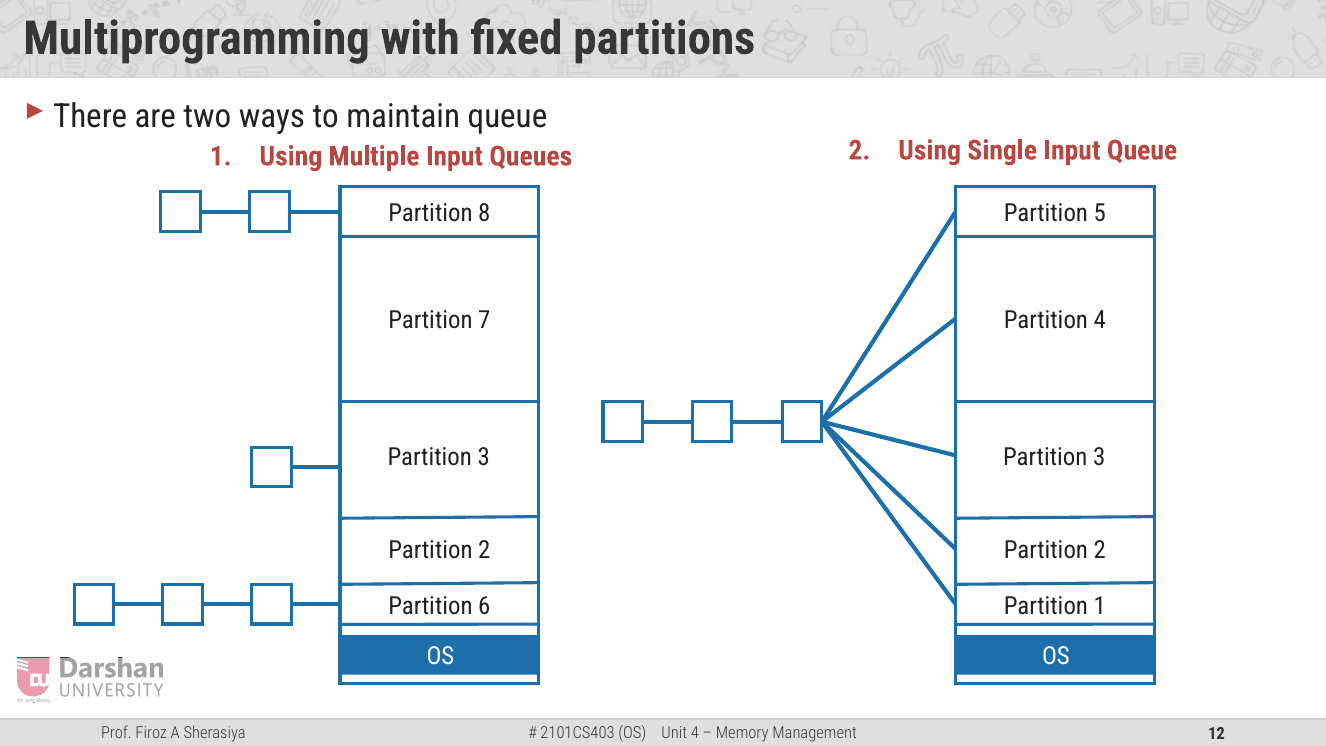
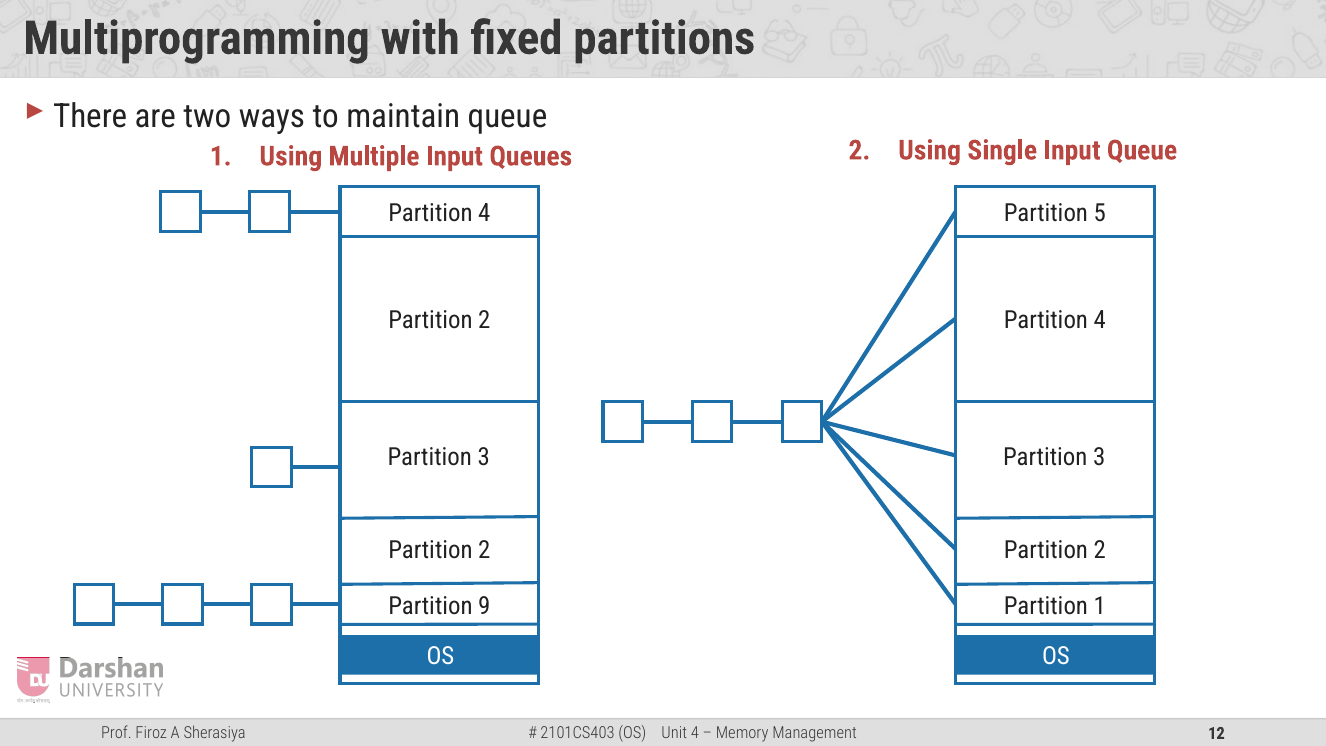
8: 8 -> 4 (484, 213)
7: 7 -> 2 (484, 320)
6: 6 -> 9 (484, 606)
